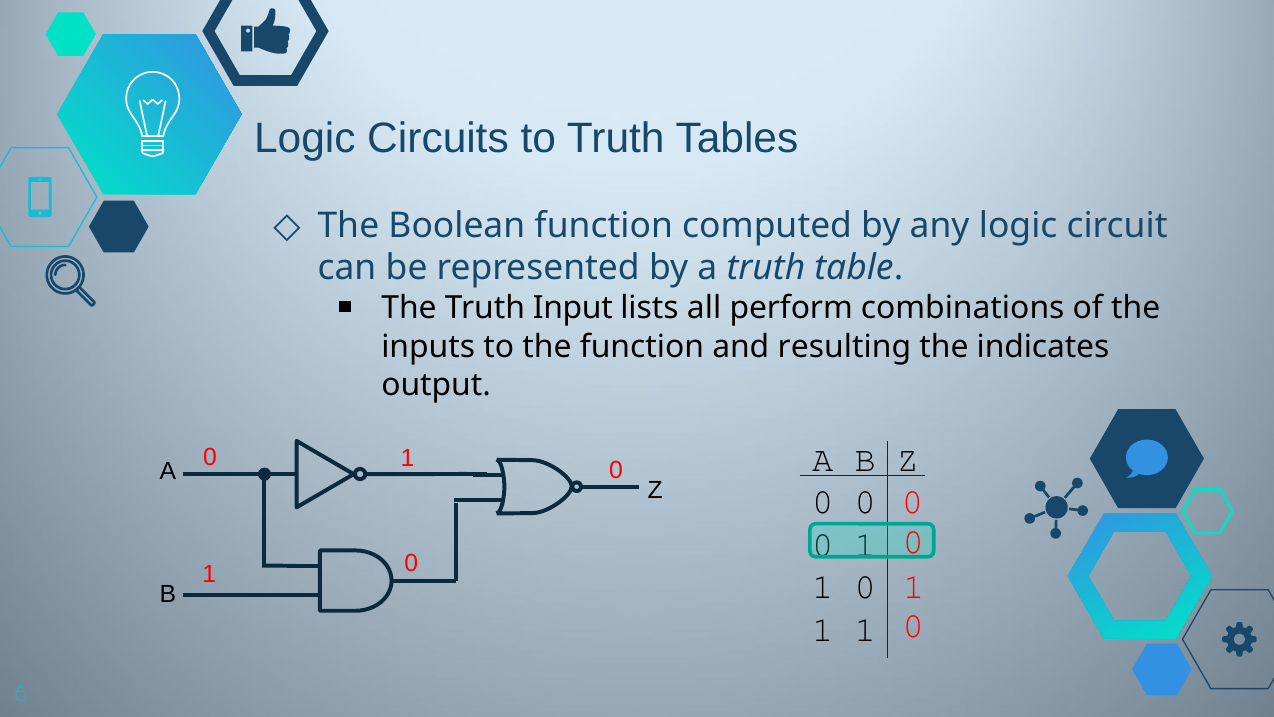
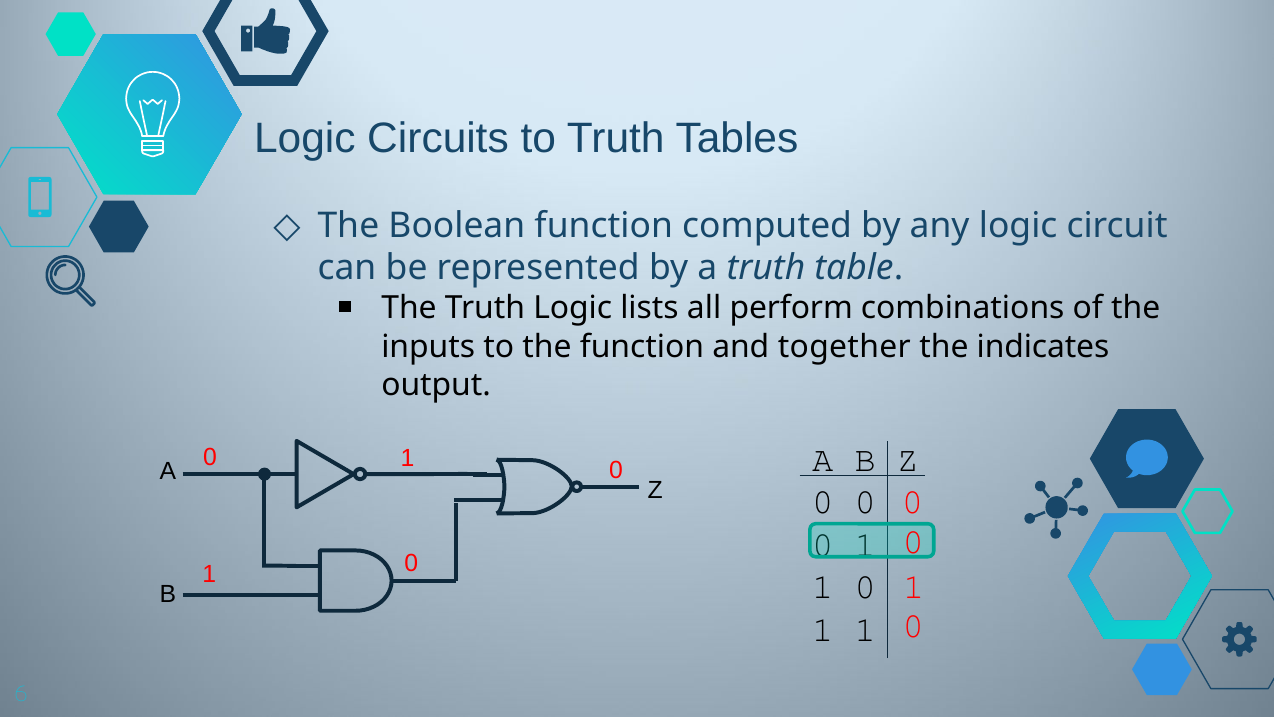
Truth Input: Input -> Logic (573, 308)
resulting: resulting -> together (844, 346)
